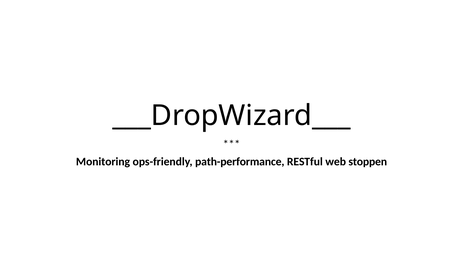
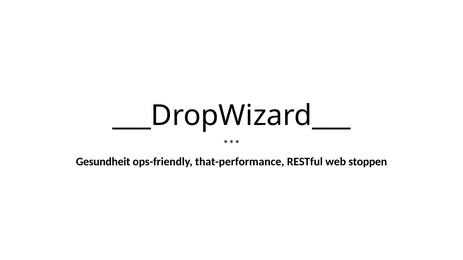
Monitoring: Monitoring -> Gesundheit (103, 162)
path-performance: path-performance -> that-performance (240, 162)
